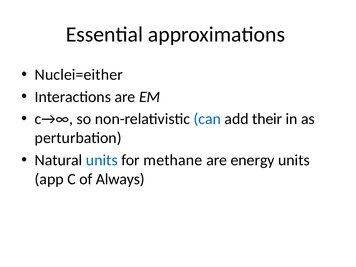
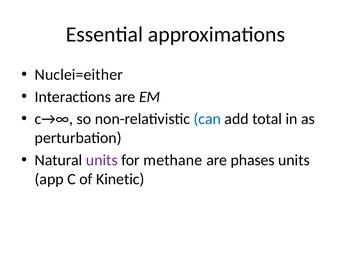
their: their -> total (267, 119)
units colour: blue -> purple (102, 160)
energy: energy -> phases (253, 160)
Always: Always -> Kinetic (120, 179)
